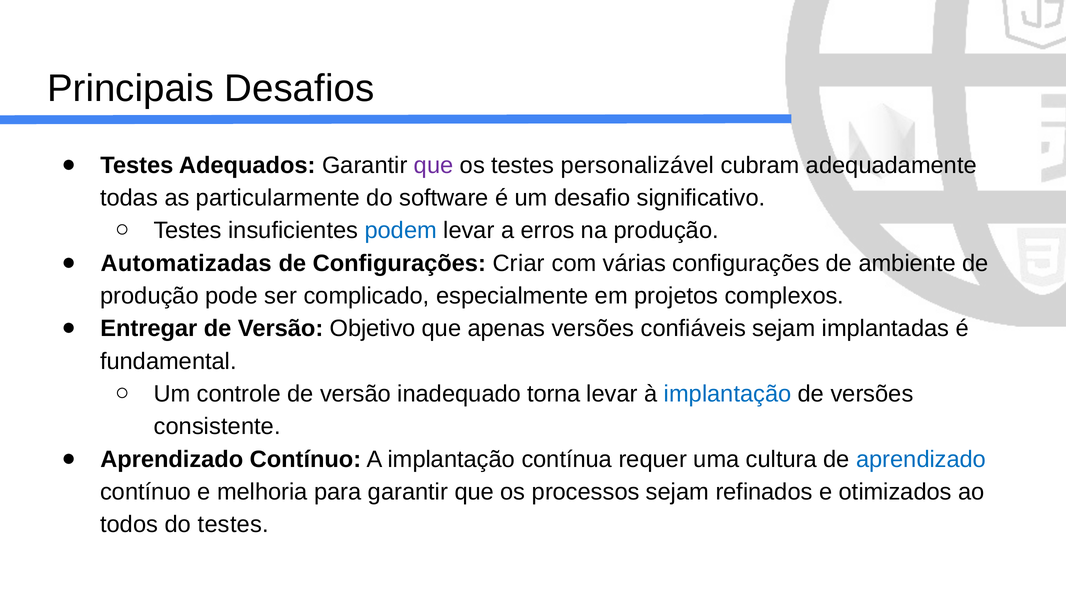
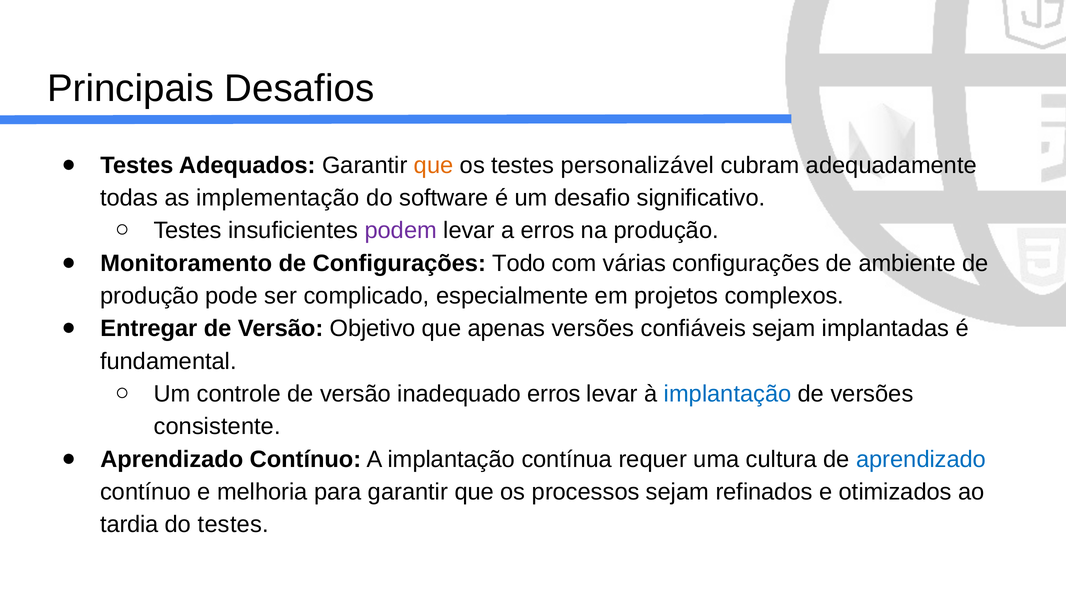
que colour: purple -> orange (434, 165)
particularmente: particularmente -> implementação (278, 198)
podem colour: blue -> purple (401, 230)
Automatizadas: Automatizadas -> Monitoramento (186, 263)
Criar: Criar -> Todo (519, 263)
inadequado torna: torna -> erros (554, 394)
todos: todos -> tardia (129, 524)
